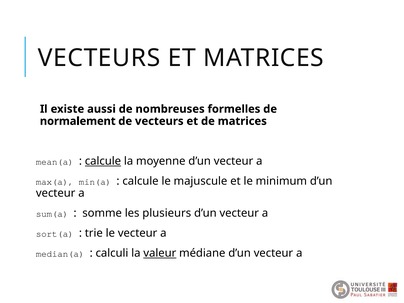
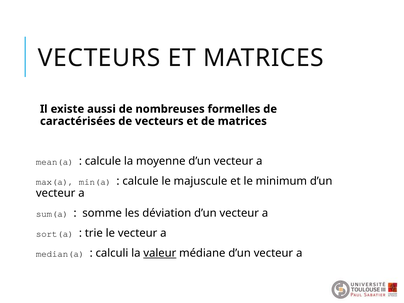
normalement: normalement -> caractérisées (78, 121)
calcule underline: present -> none (103, 161)
plusieurs: plusieurs -> déviation (167, 213)
